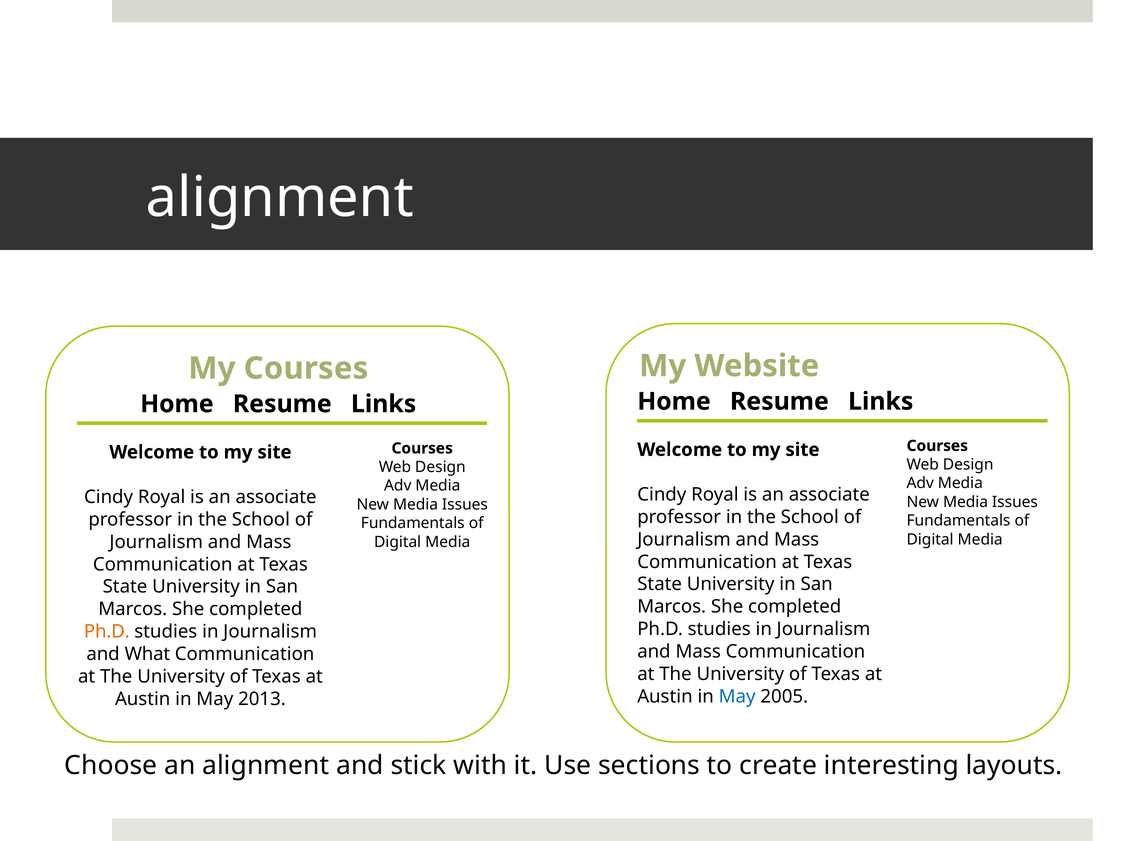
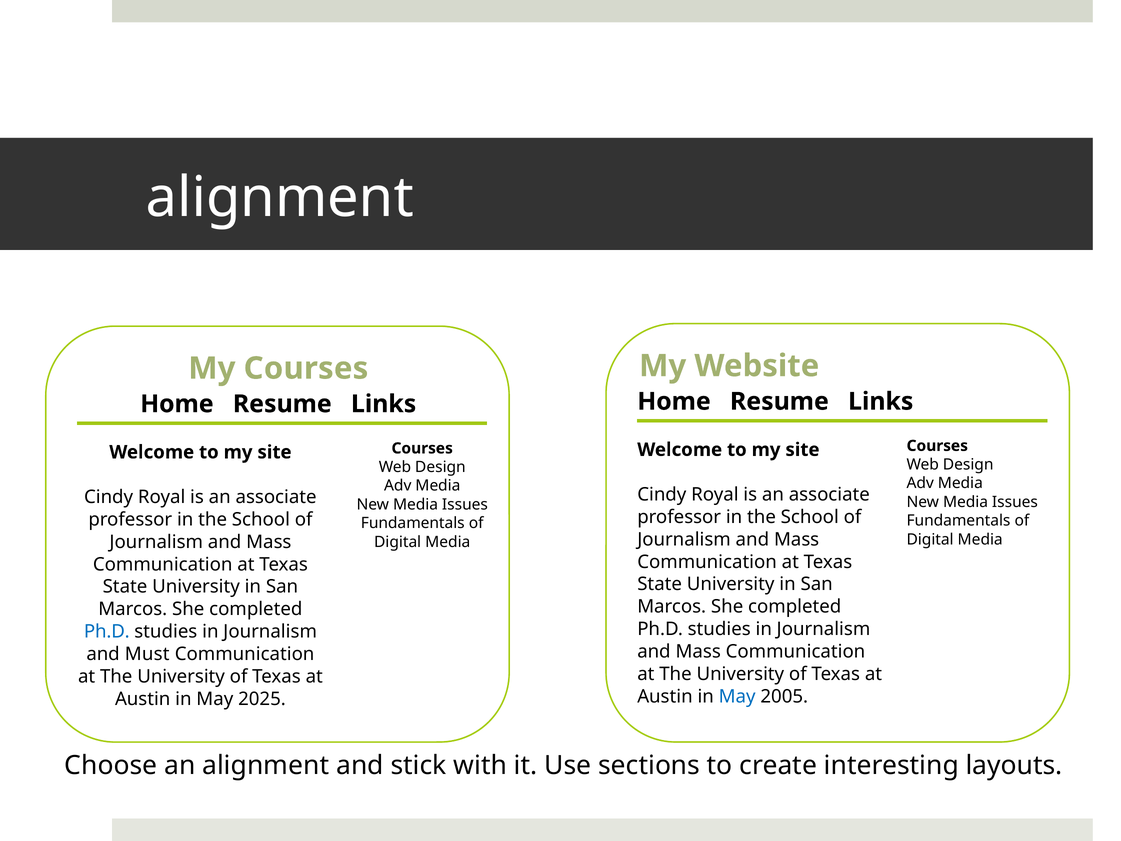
Ph.D colour: orange -> blue (107, 631)
What: What -> Must (147, 654)
2013: 2013 -> 2025 (262, 699)
